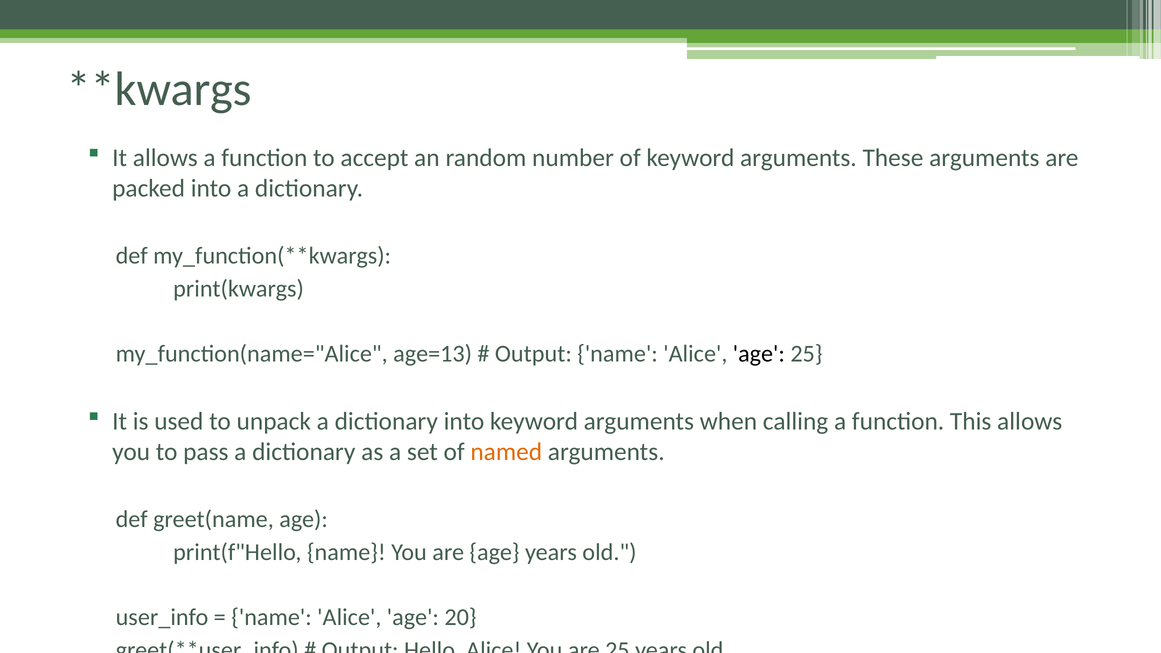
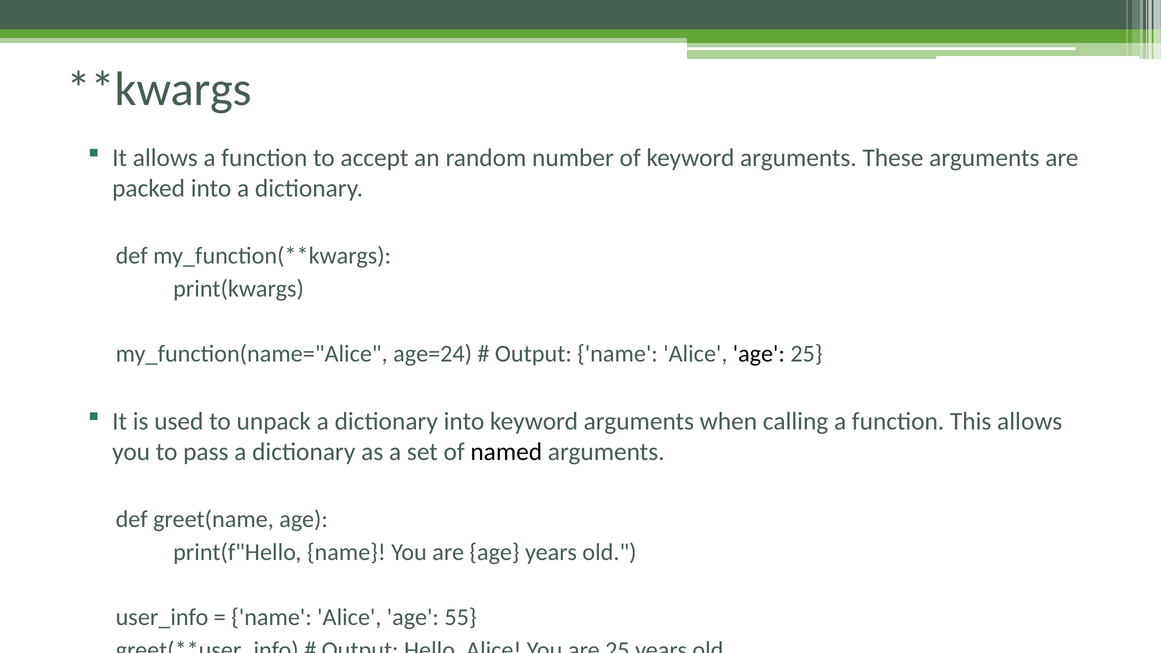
age=13: age=13 -> age=24 (433, 354)
named colour: orange -> black (506, 452)
20: 20 -> 55 (460, 617)
